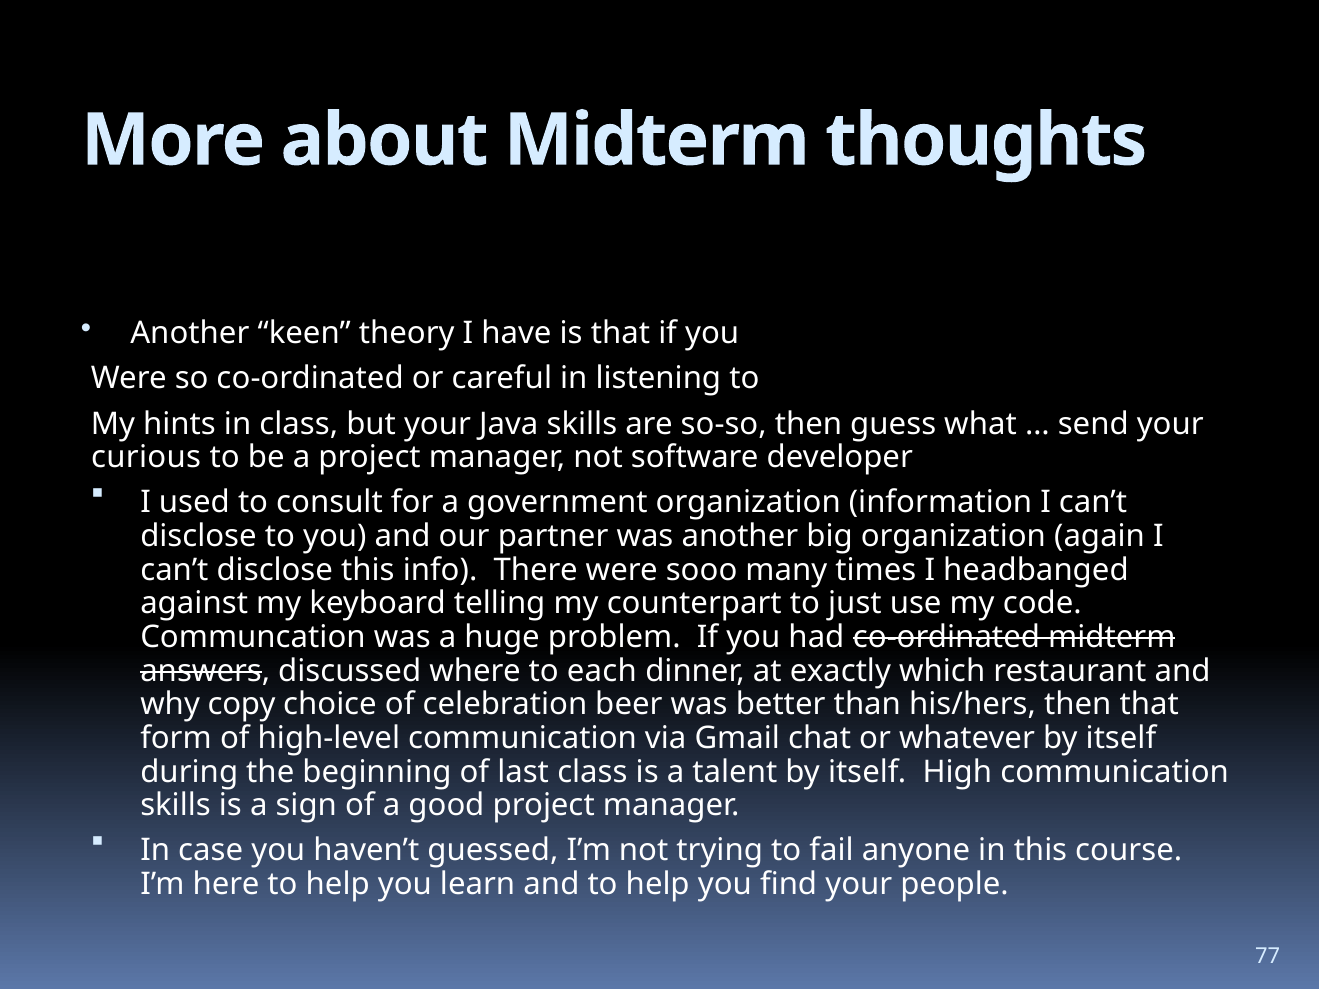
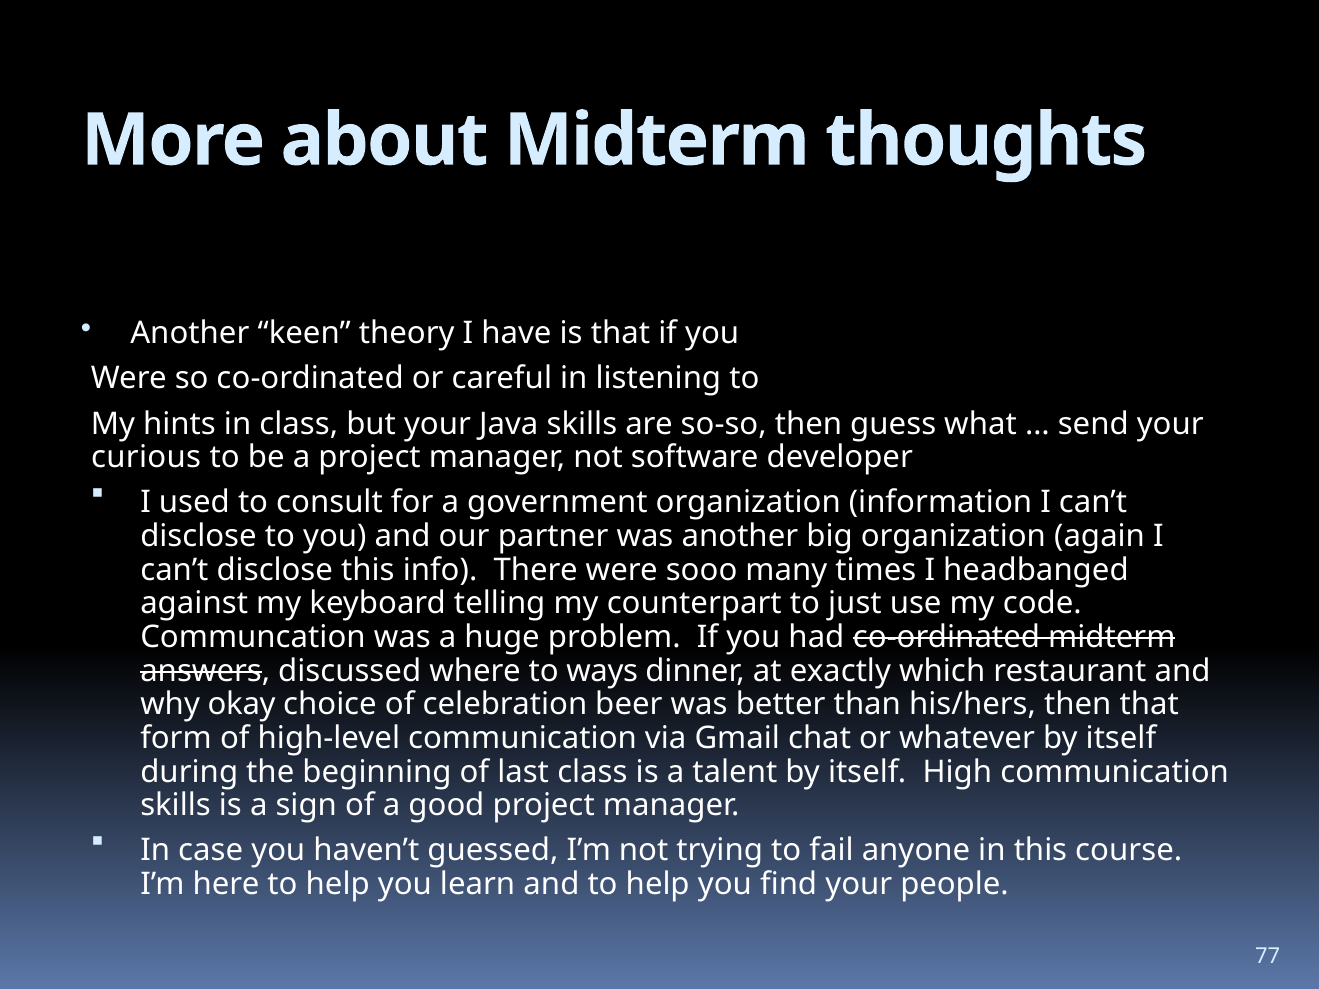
each: each -> ways (602, 671)
copy: copy -> okay (242, 705)
